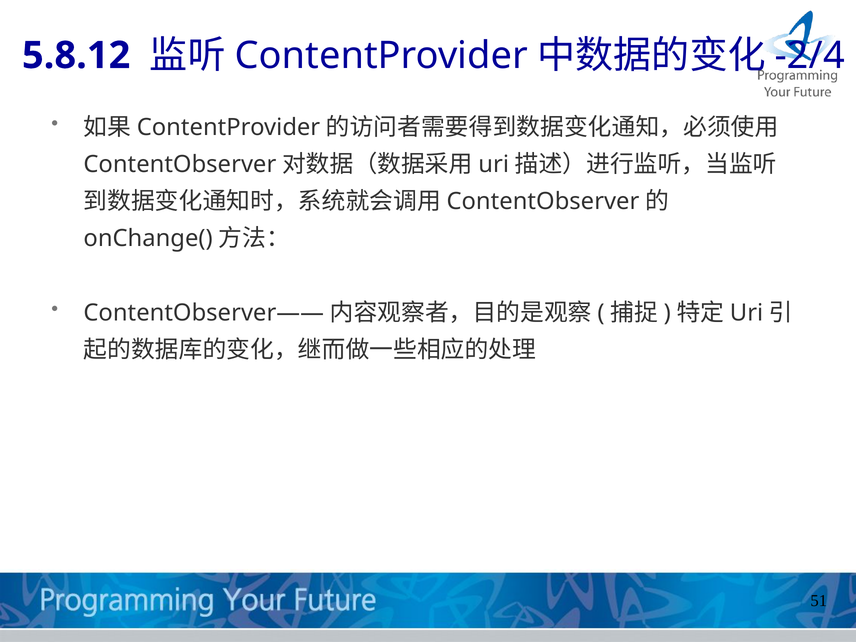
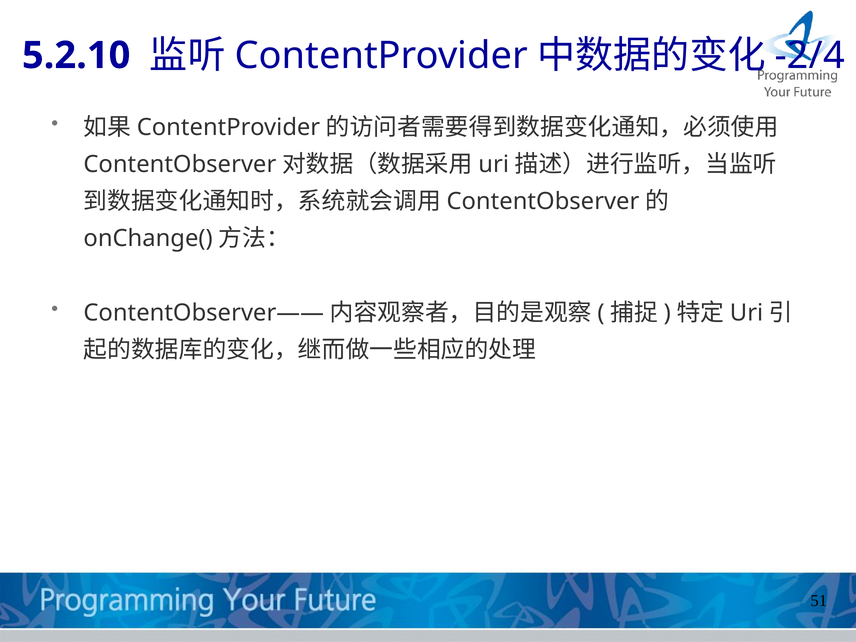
5.8.12: 5.8.12 -> 5.2.10 (76, 55)
